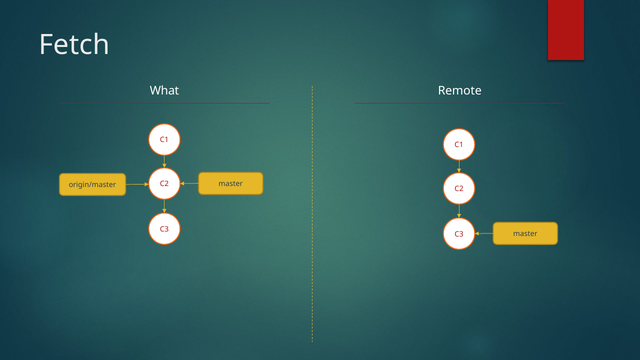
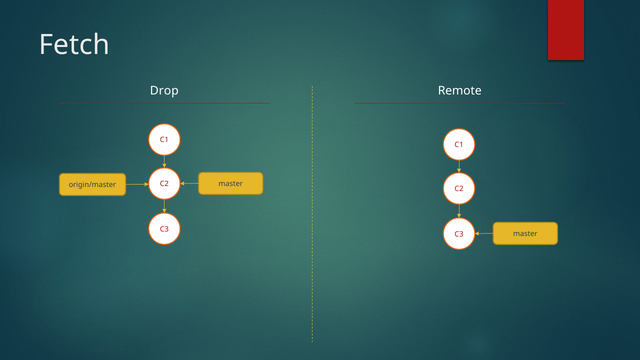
What: What -> Drop (164, 91)
